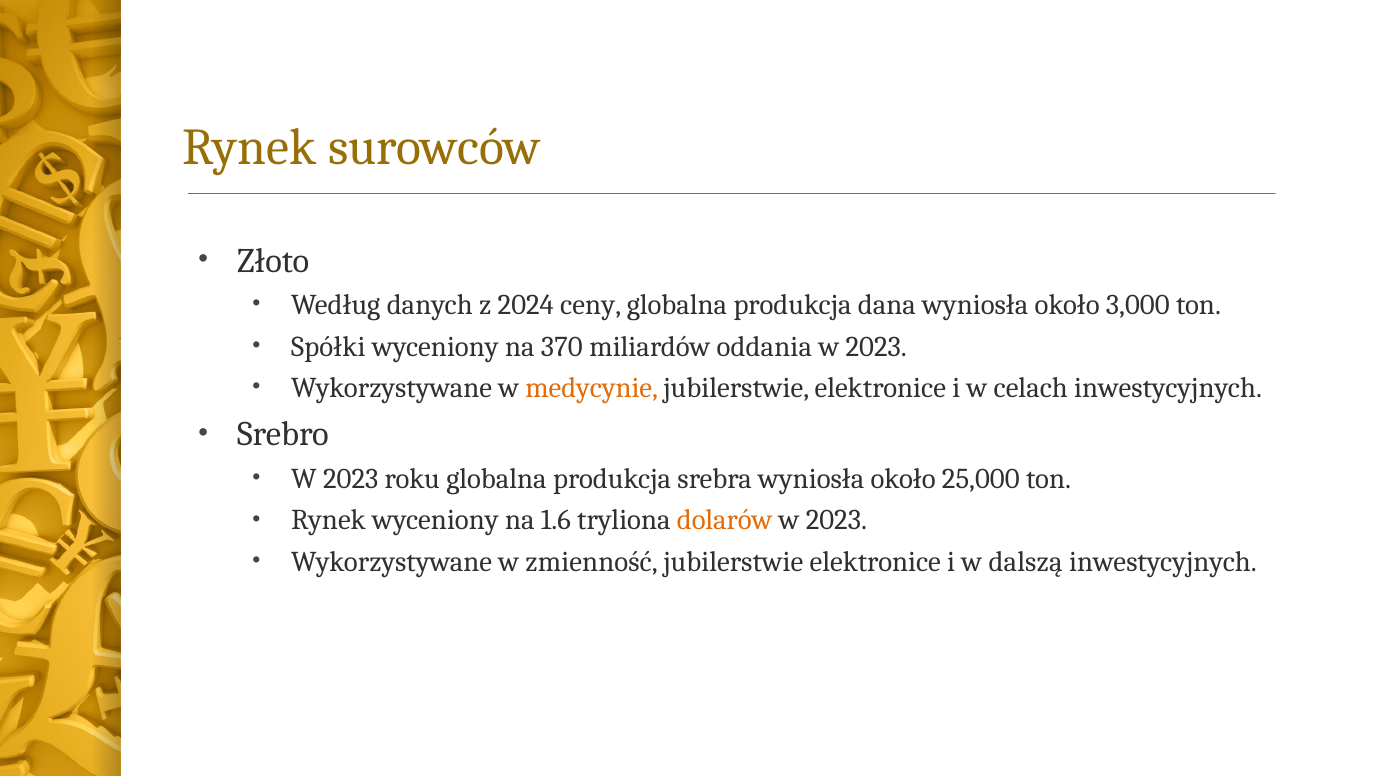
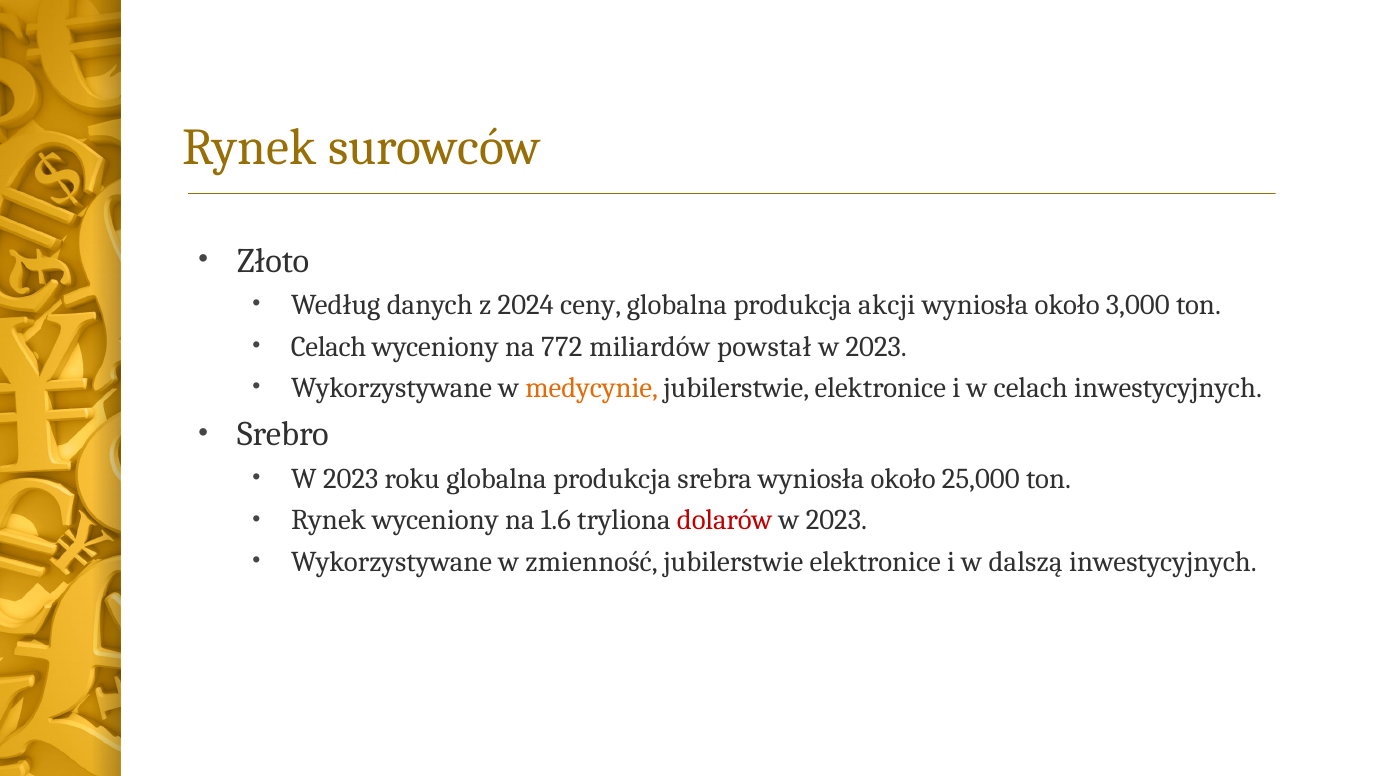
dana: dana -> akcji (887, 305)
Spółki: Spółki -> Celach (329, 346)
370: 370 -> 772 (562, 346)
oddania: oddania -> powstał (764, 346)
dolarów colour: orange -> red (725, 520)
